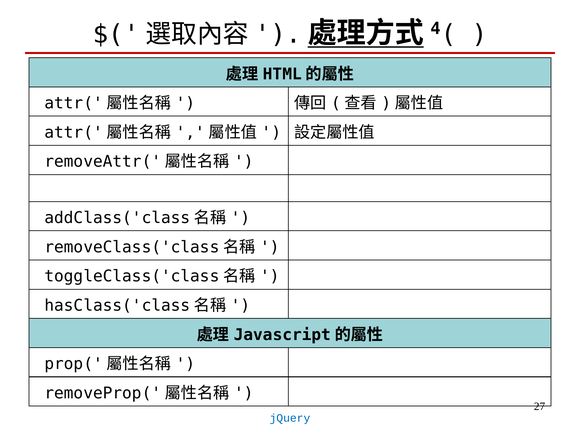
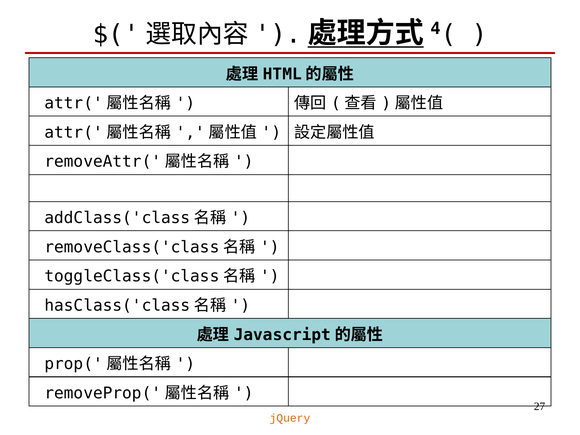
jQuery colour: blue -> orange (290, 418)
